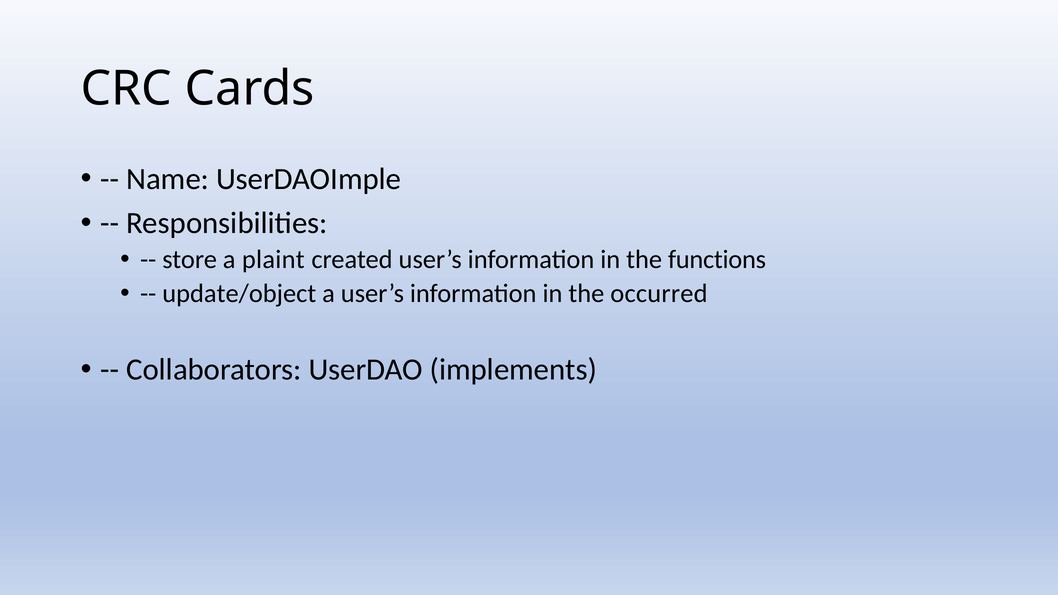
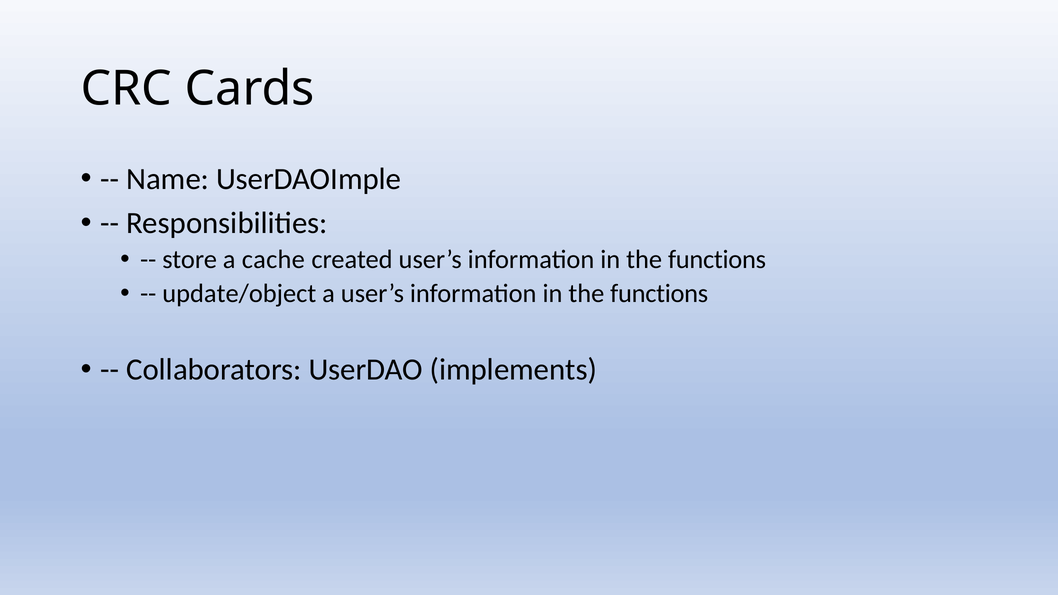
plaint: plaint -> cache (273, 260)
occurred: occurred -> functions (659, 294)
